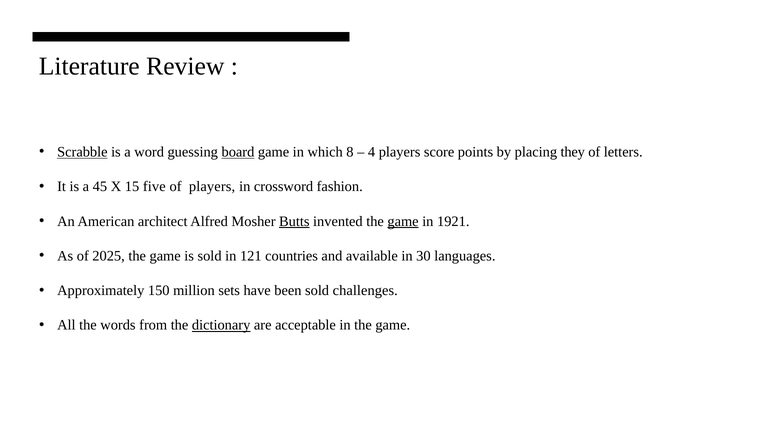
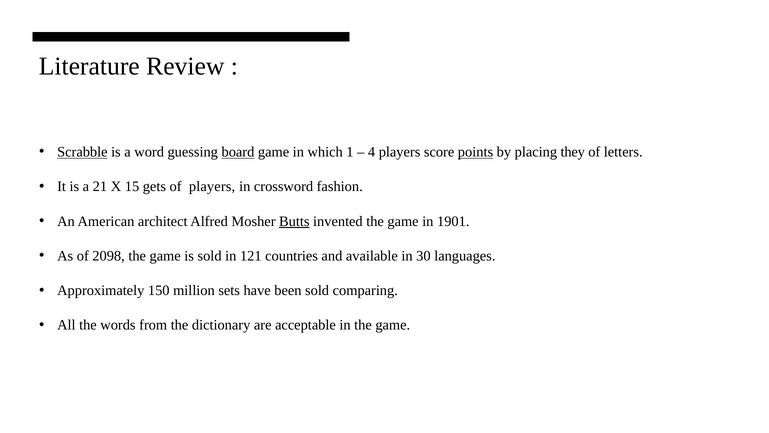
8: 8 -> 1 (350, 152)
points underline: none -> present (475, 152)
45: 45 -> 21 (100, 186)
five: five -> gets (154, 186)
game underline: present -> none (403, 221)
1921: 1921 -> 1901 (453, 221)
2025: 2025 -> 2098 (109, 256)
challenges: challenges -> comparing (365, 290)
dictionary underline: present -> none (221, 325)
